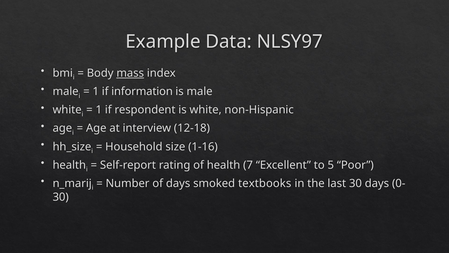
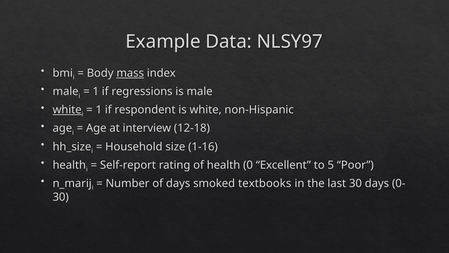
information: information -> regressions (142, 91)
white underline: none -> present (67, 110)
7: 7 -> 0 (248, 165)
